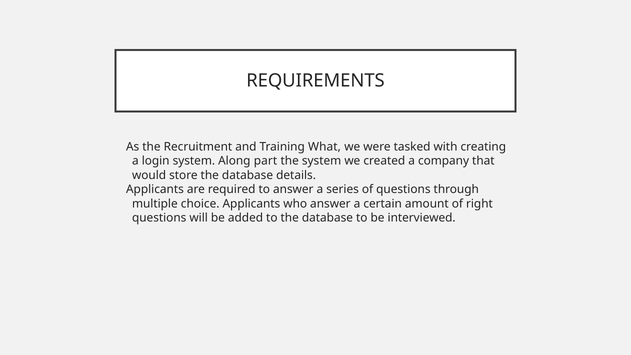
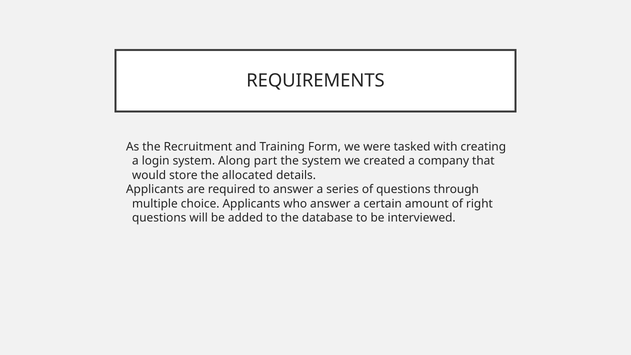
What: What -> Form (324, 147)
store the database: database -> allocated (247, 175)
